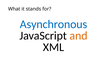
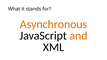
Asynchronous colour: blue -> orange (53, 24)
